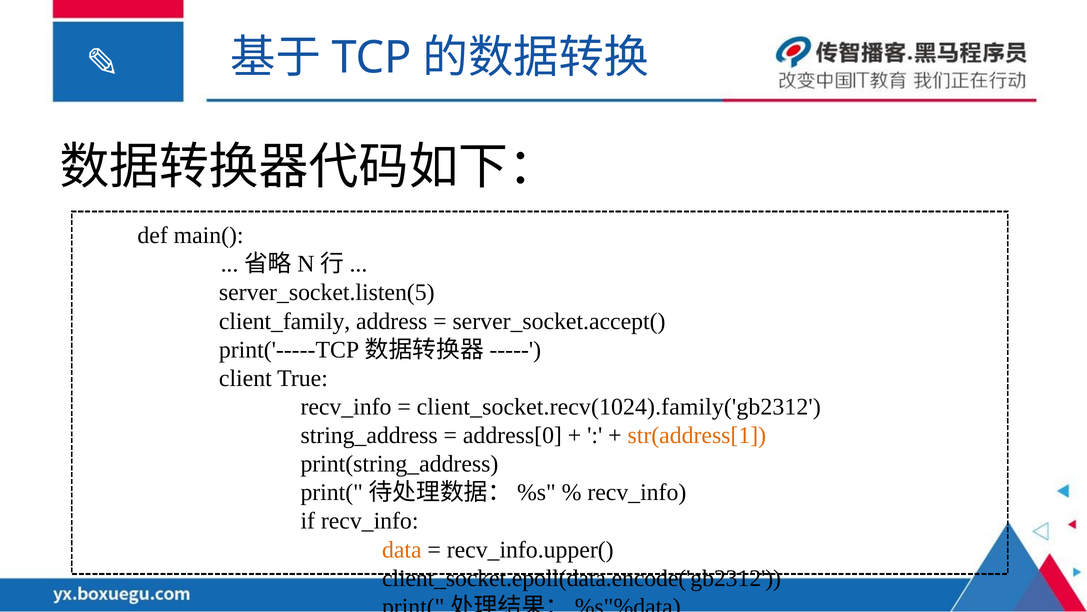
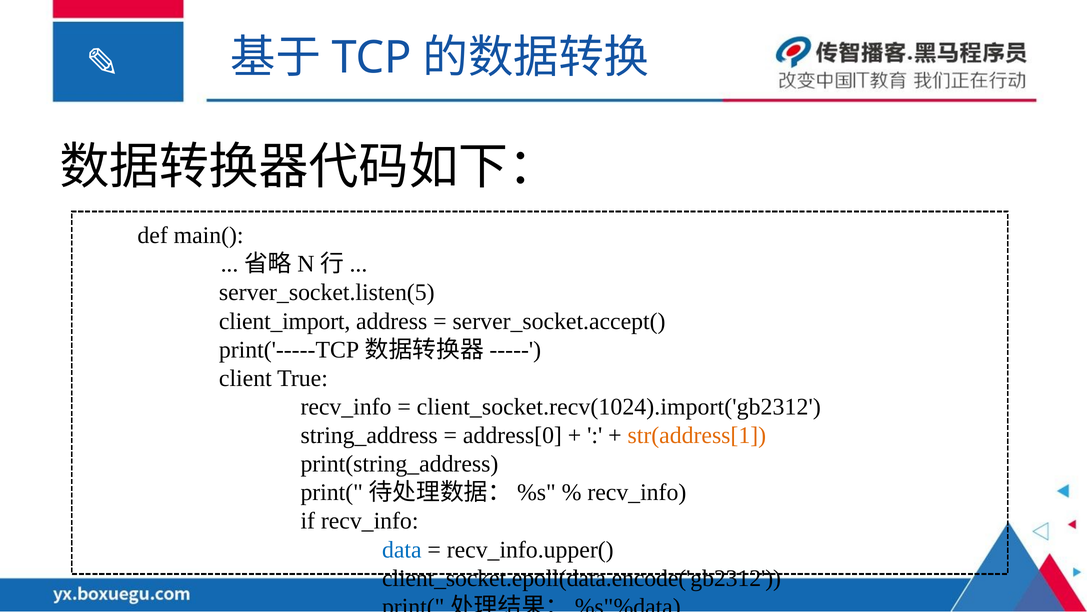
client_family: client_family -> client_import (285, 321)
client_socket.recv(1024).family('gb2312: client_socket.recv(1024).family('gb2312 -> client_socket.recv(1024).import('gb2312 (619, 406)
data colour: orange -> blue (402, 549)
